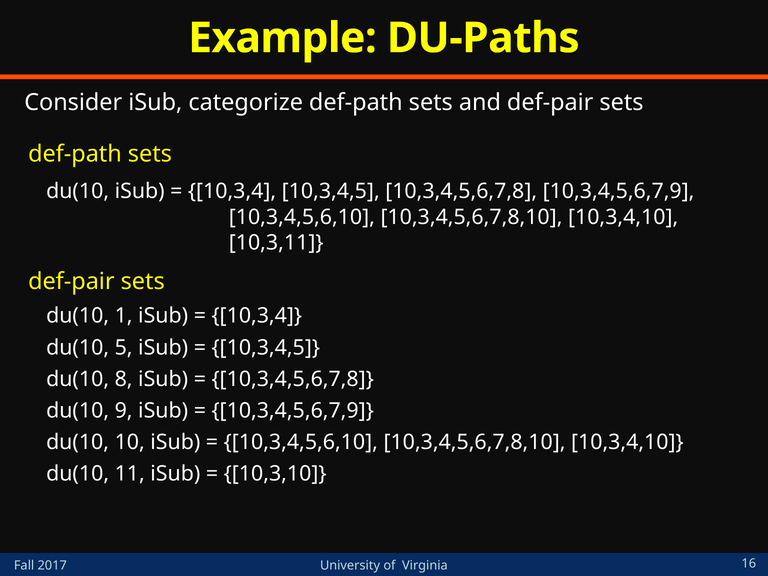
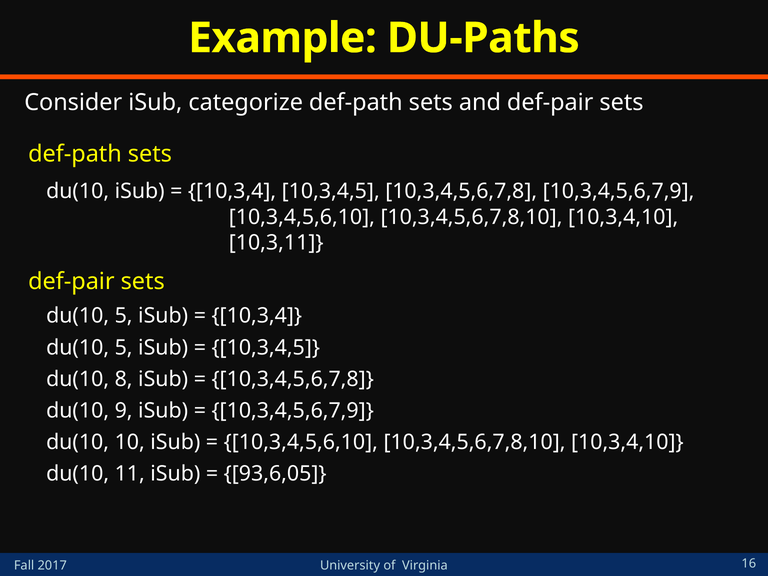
1: 1 -> 5 (124, 316)
10,3,10: 10,3,10 -> 93,6,05 (275, 474)
